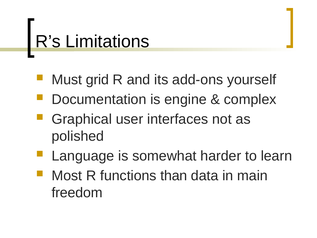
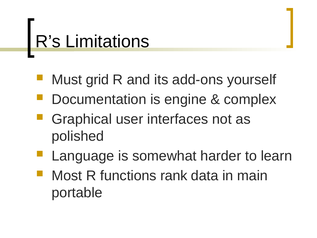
than: than -> rank (174, 176)
freedom: freedom -> portable (77, 192)
